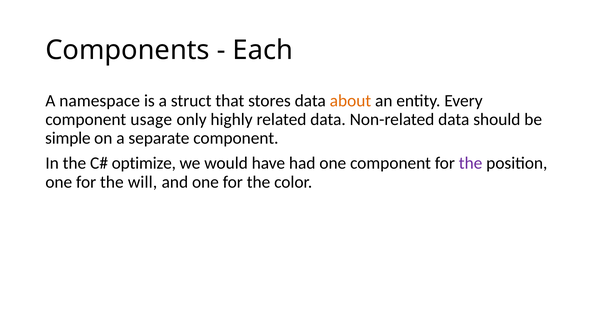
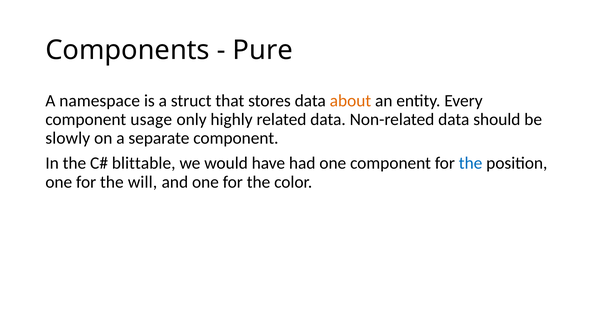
Each: Each -> Pure (263, 50)
simple: simple -> slowly (68, 138)
optimize: optimize -> blittable (144, 163)
the colour: purple -> blue (471, 163)
